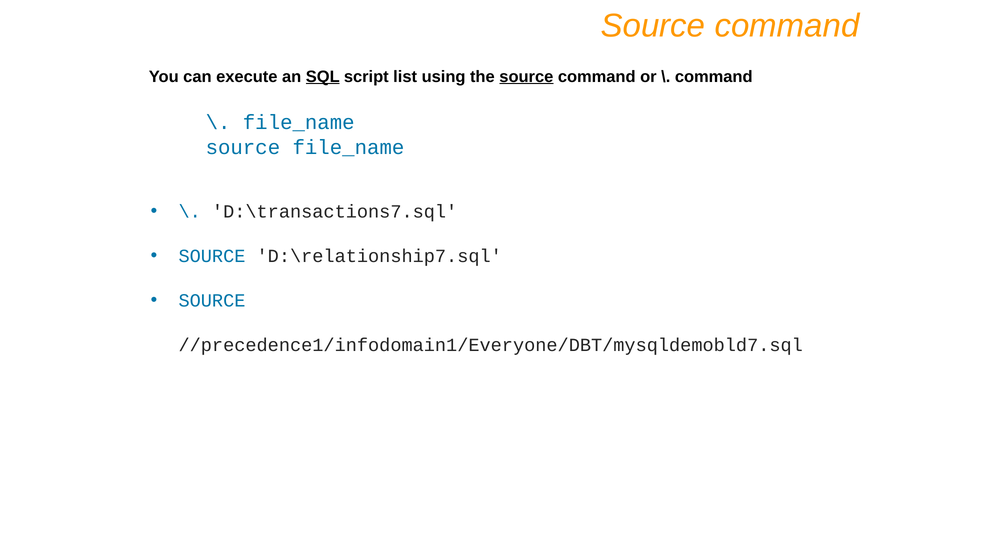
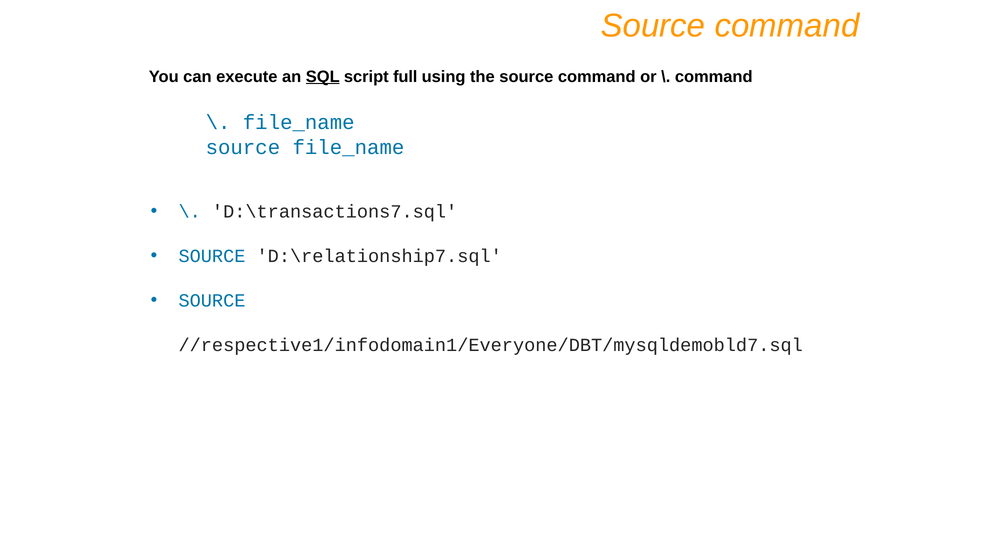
list: list -> full (405, 77)
source underline: present -> none (526, 77)
//precedence1/infodomain1/Everyone/DBT/mysqldemobld7.sql: //precedence1/infodomain1/Everyone/DBT/mysqldemobld7.sql -> //respective1/infodomain1/Everyone/DBT/mysqldemobld7.sql (491, 345)
